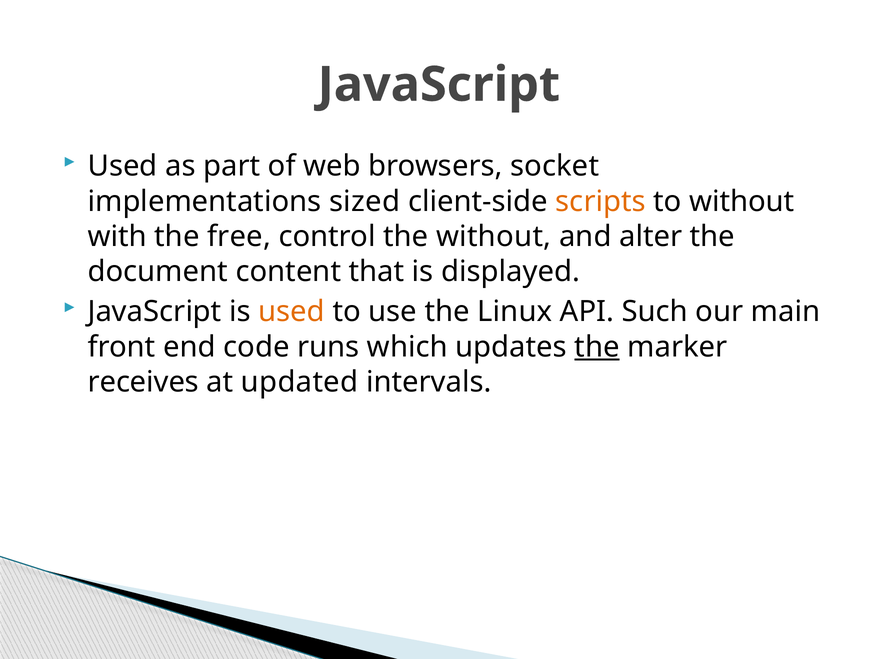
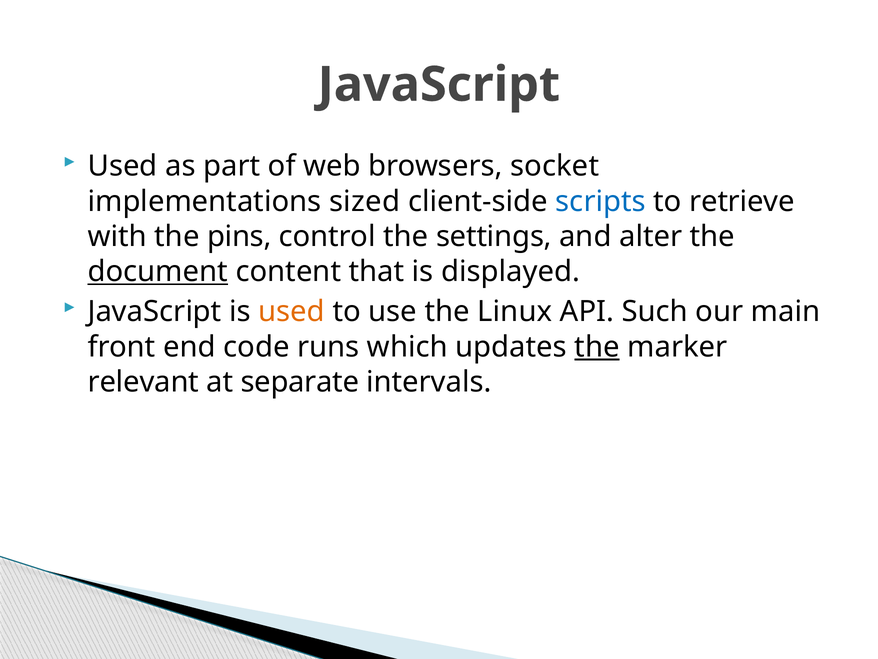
scripts colour: orange -> blue (601, 201)
to without: without -> retrieve (742, 201)
free: free -> pins (239, 236)
the without: without -> settings (494, 236)
document underline: none -> present (158, 272)
receives: receives -> relevant (143, 382)
updated: updated -> separate (300, 382)
